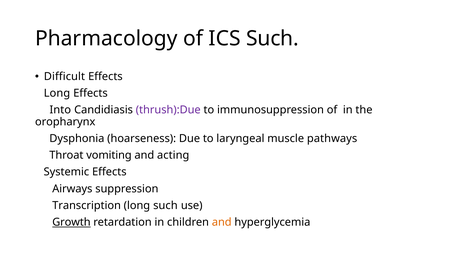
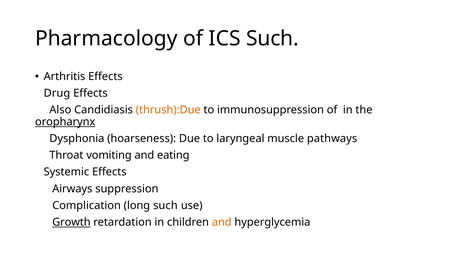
Difficult: Difficult -> Arthritis (65, 76)
Long: Long -> Drug (57, 93)
Into: Into -> Also (60, 110)
thrush):Due colour: purple -> orange (168, 110)
oropharynx underline: none -> present (65, 122)
acting: acting -> eating (173, 155)
Transcription: Transcription -> Complication (87, 205)
